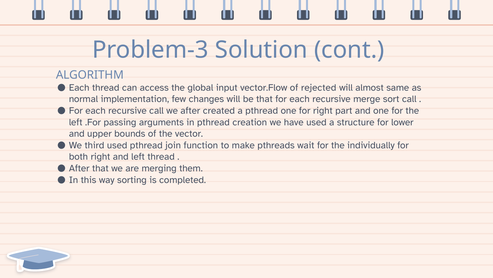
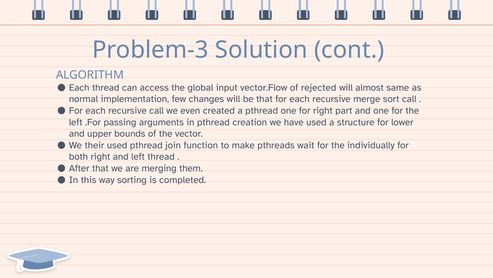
we after: after -> even (190, 110)
third: third -> their (94, 145)
